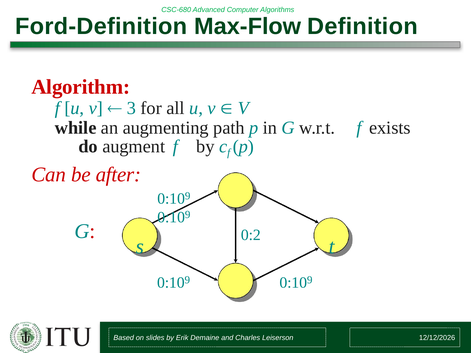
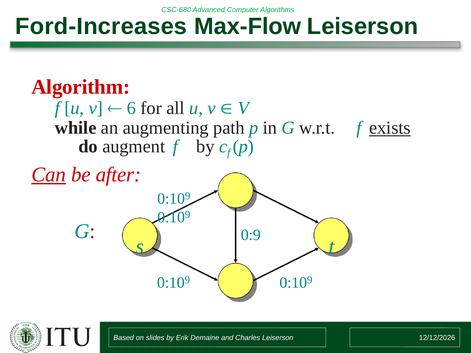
Ford-Definition: Ford-Definition -> Ford-Increases (101, 26)
Max-Flow Definition: Definition -> Leiserson (363, 26)
3: 3 -> 6 (131, 108)
exists underline: none -> present (390, 128)
Can underline: none -> present (49, 175)
0:2: 0:2 -> 0:9 (251, 235)
